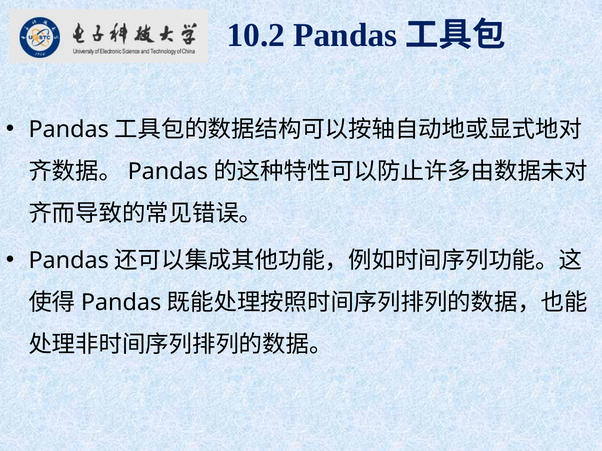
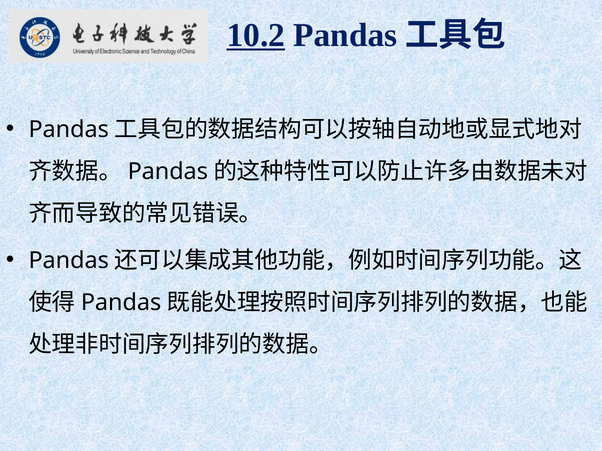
10.2 underline: none -> present (256, 35)
